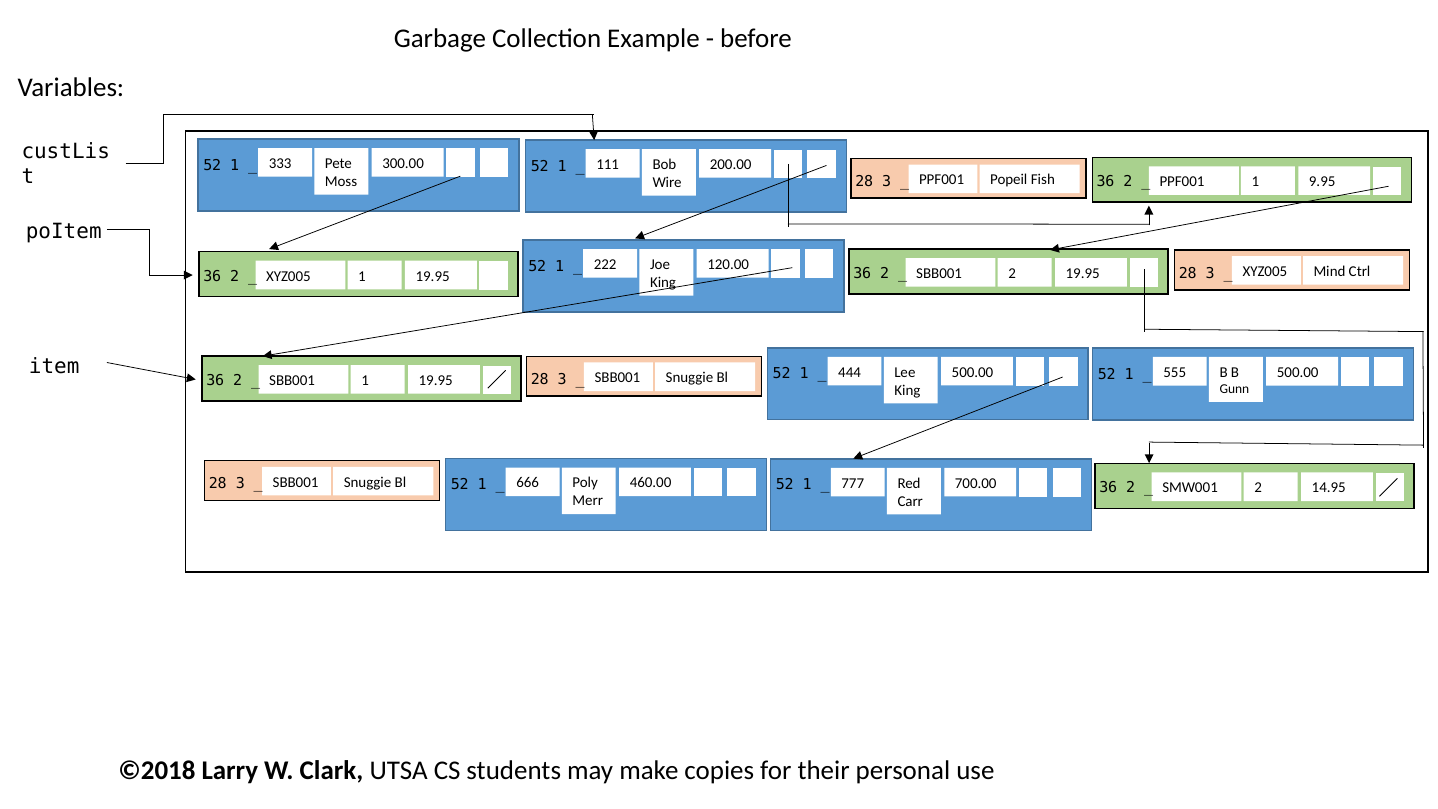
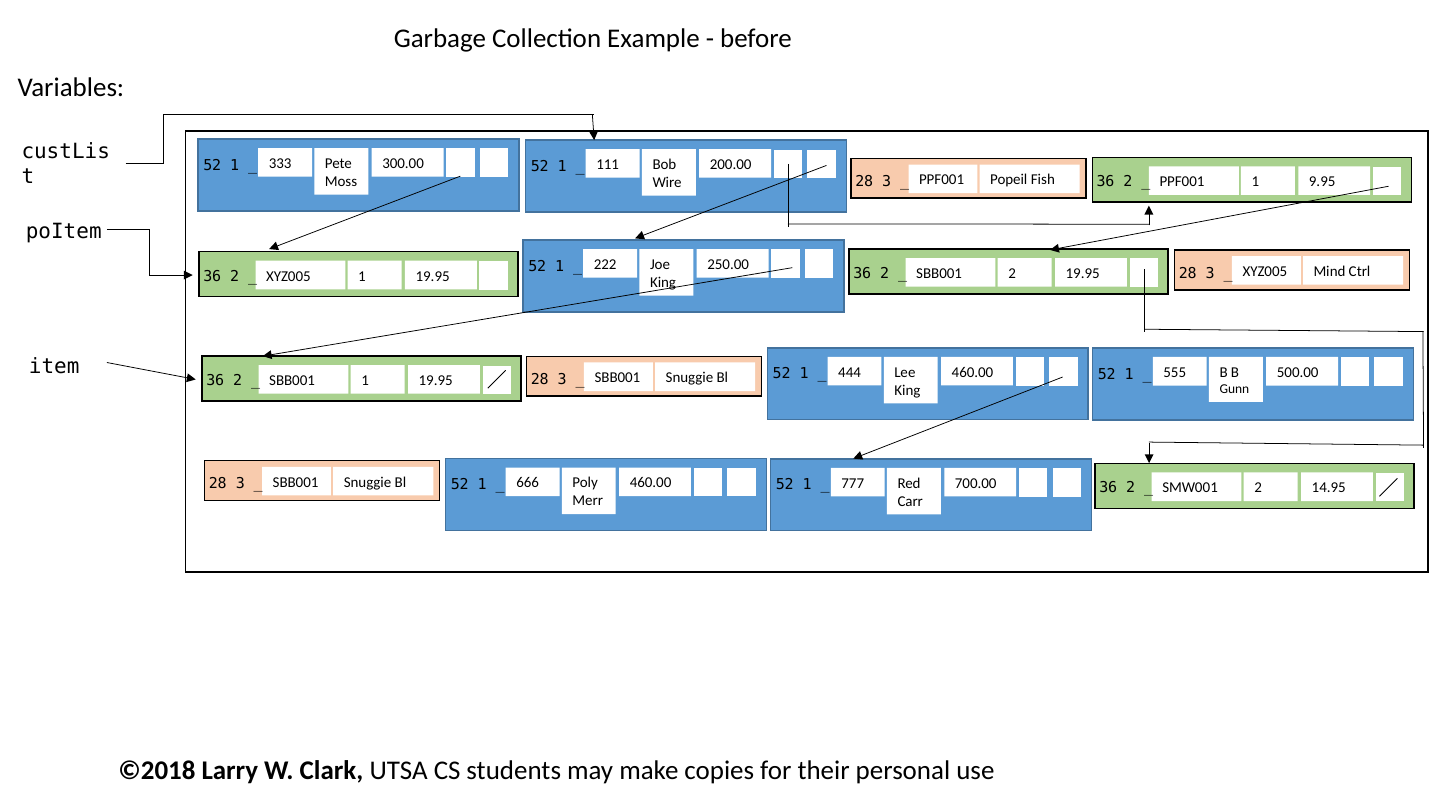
120.00: 120.00 -> 250.00 (728, 264)
500.00: 500.00 -> 460.00 (973, 372)
